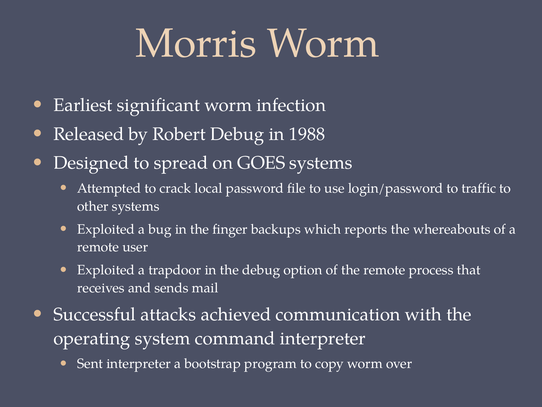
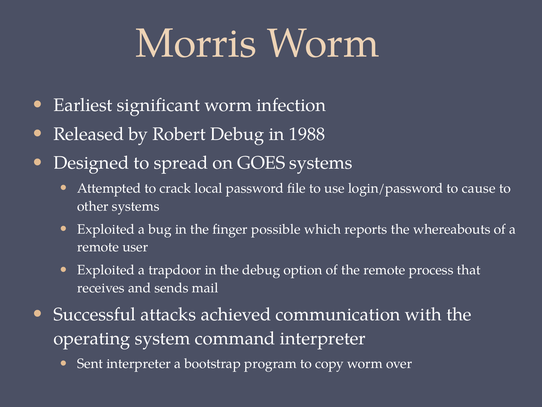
traffic: traffic -> cause (479, 188)
backups: backups -> possible (276, 229)
